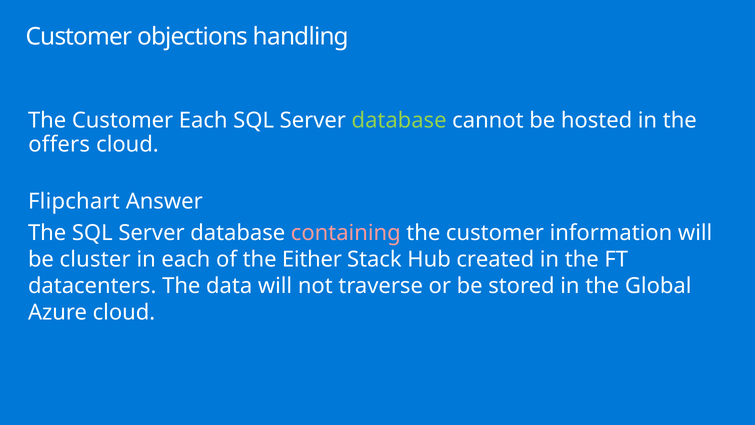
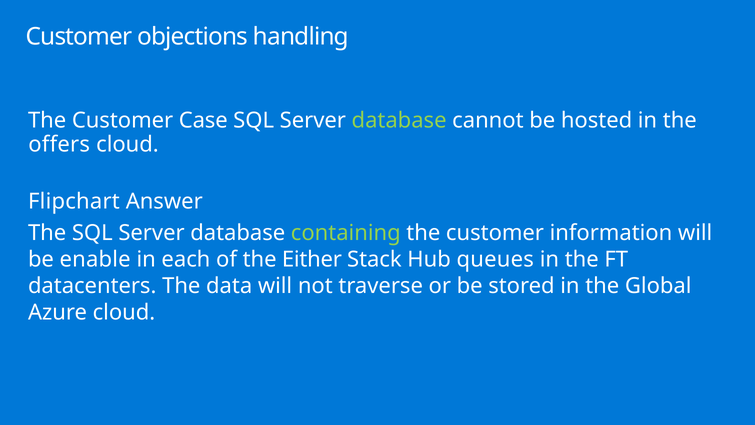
Customer Each: Each -> Case (203, 120)
containing colour: pink -> light green (346, 233)
cluster: cluster -> enable (95, 259)
created: created -> queues (495, 259)
